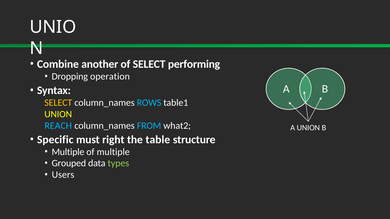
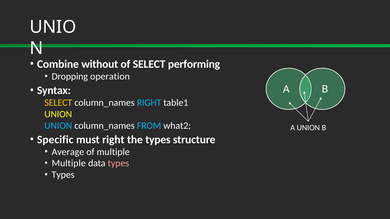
another: another -> without (100, 64)
column_names ROWS: ROWS -> RIGHT (149, 103)
REACH: REACH -> UNION (58, 126)
the table: table -> types (158, 140)
Multiple: Multiple -> Average (68, 152)
Grouped: Grouped -> Multiple (69, 163)
types colour: light green -> pink (118, 163)
Users: Users -> Types (63, 175)
